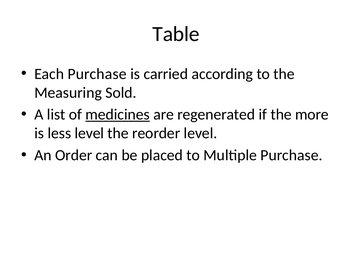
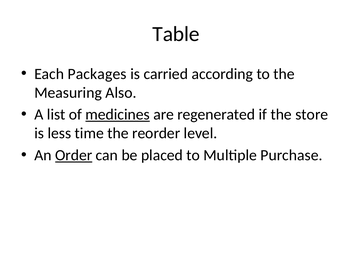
Each Purchase: Purchase -> Packages (97, 74)
Sold: Sold -> Also (121, 93)
more: more -> store (312, 115)
less level: level -> time (89, 133)
Order underline: none -> present (74, 155)
